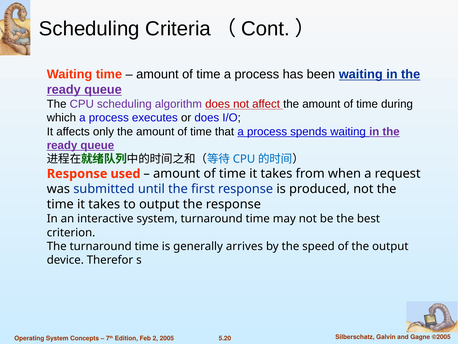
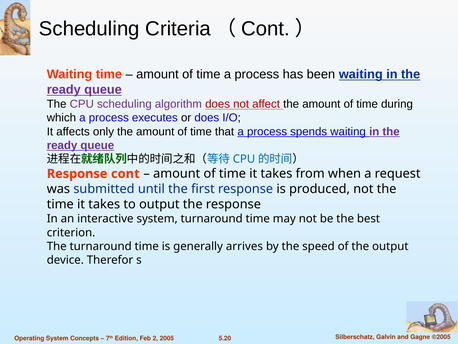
Response used: used -> cont (125, 174)
